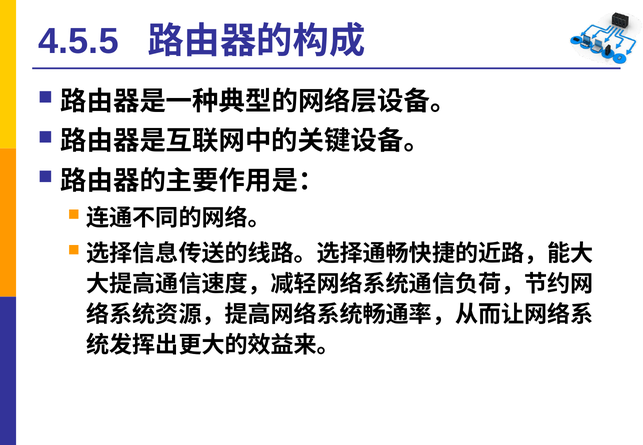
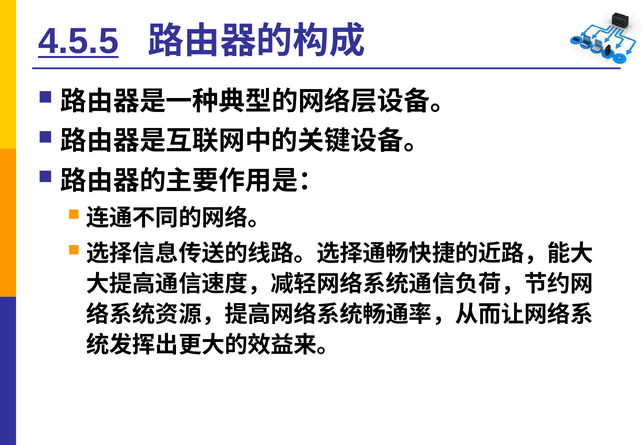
4.5.5 underline: none -> present (78, 41)
